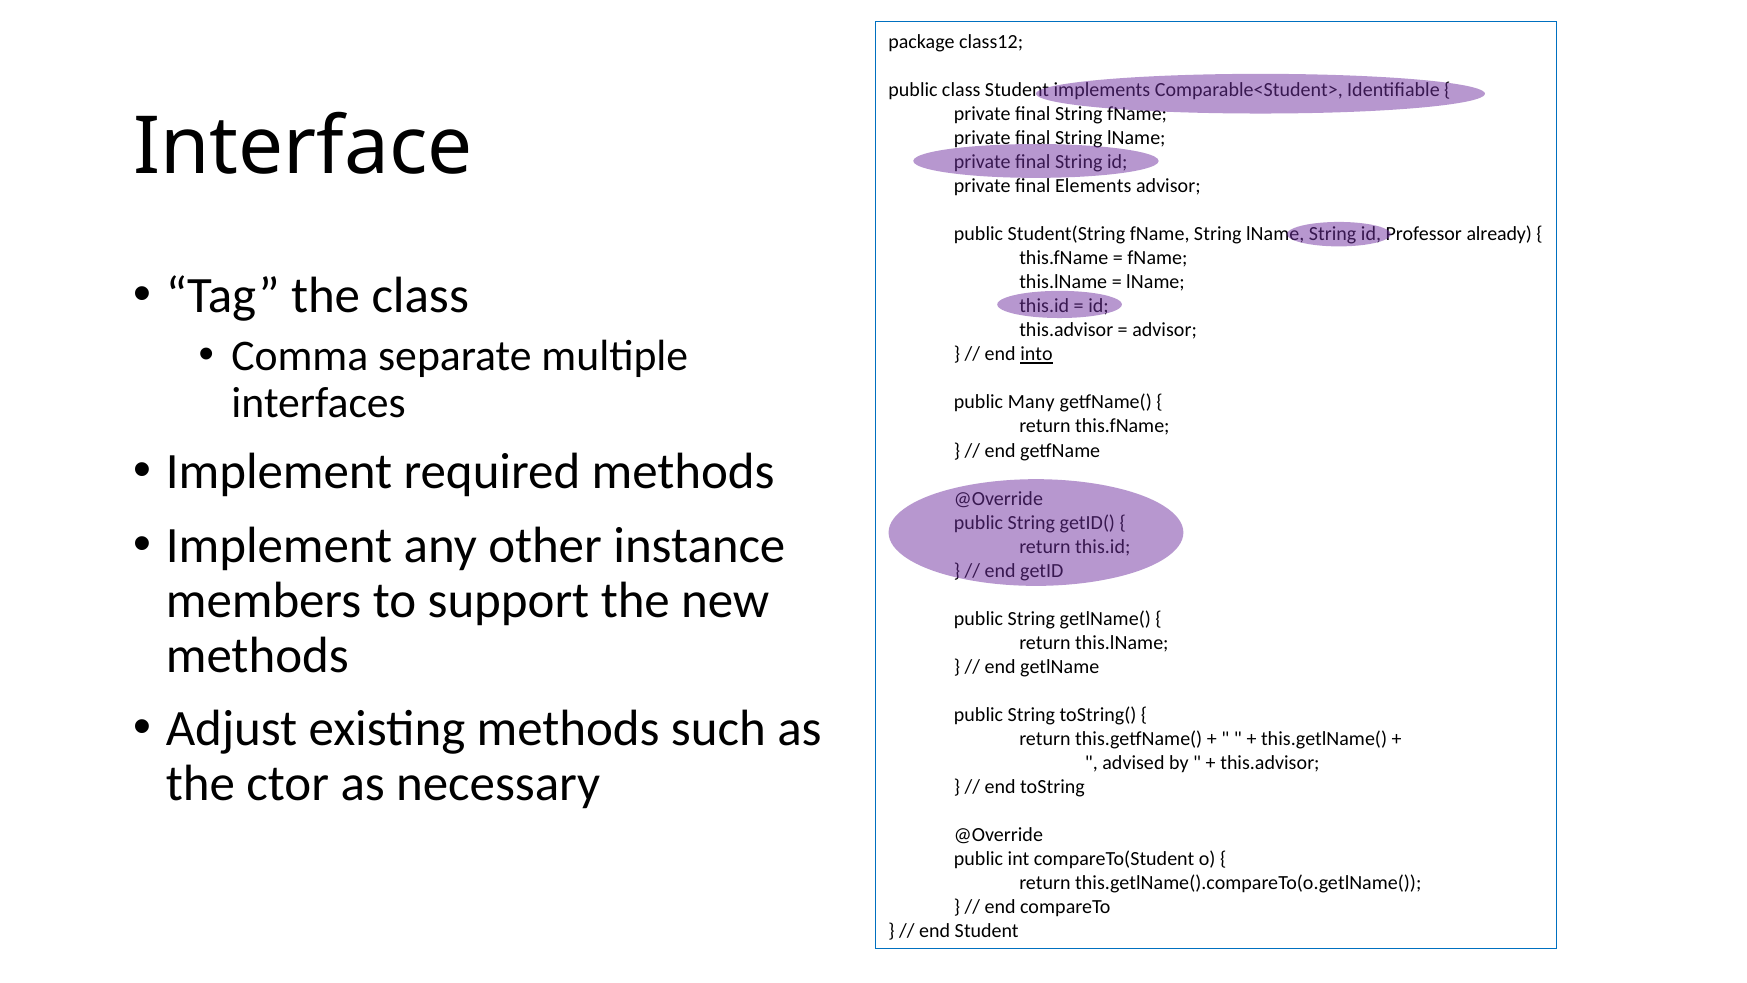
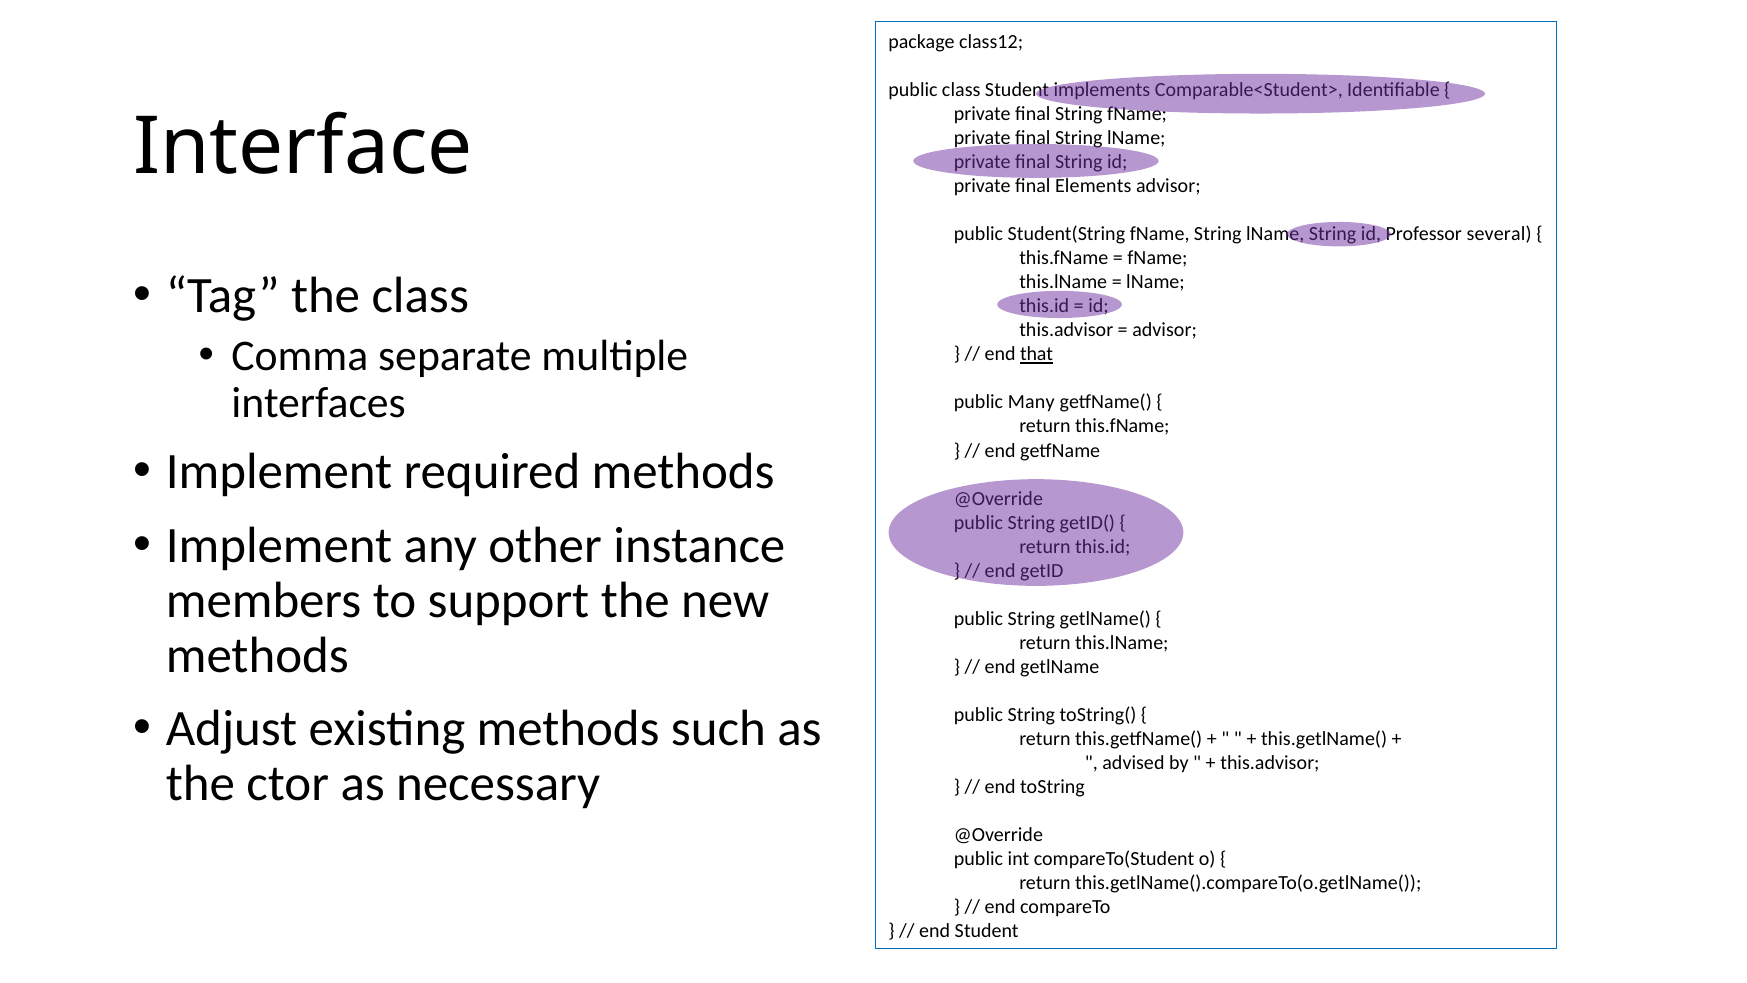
already: already -> several (1499, 234)
into: into -> that (1037, 354)
